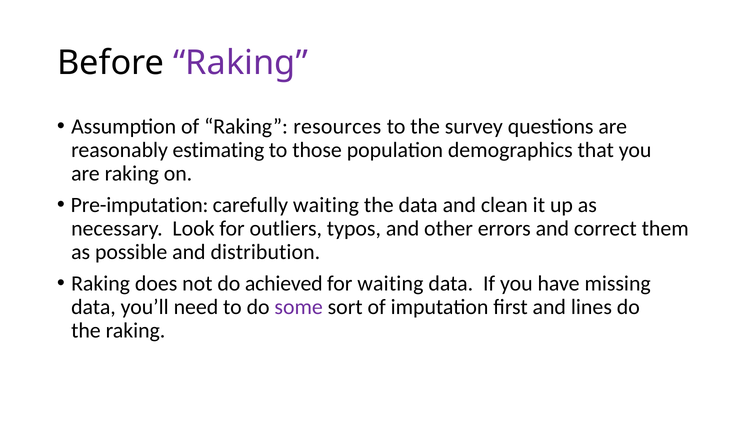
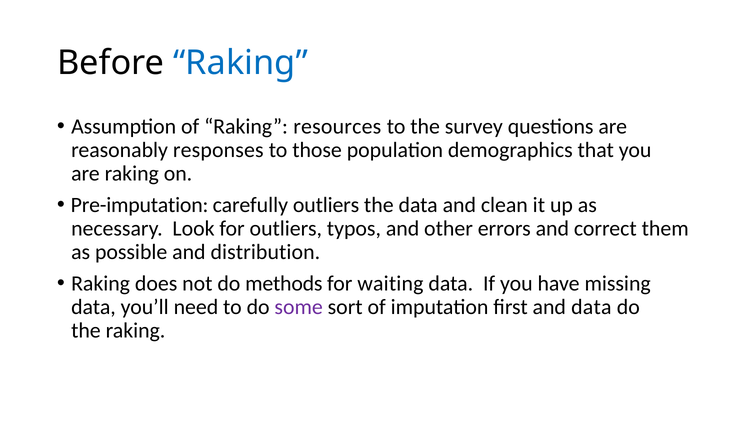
Raking colour: purple -> blue (240, 63)
estimating: estimating -> responses (218, 150)
carefully waiting: waiting -> outliers (326, 205)
achieved: achieved -> methods (284, 284)
and lines: lines -> data (591, 307)
